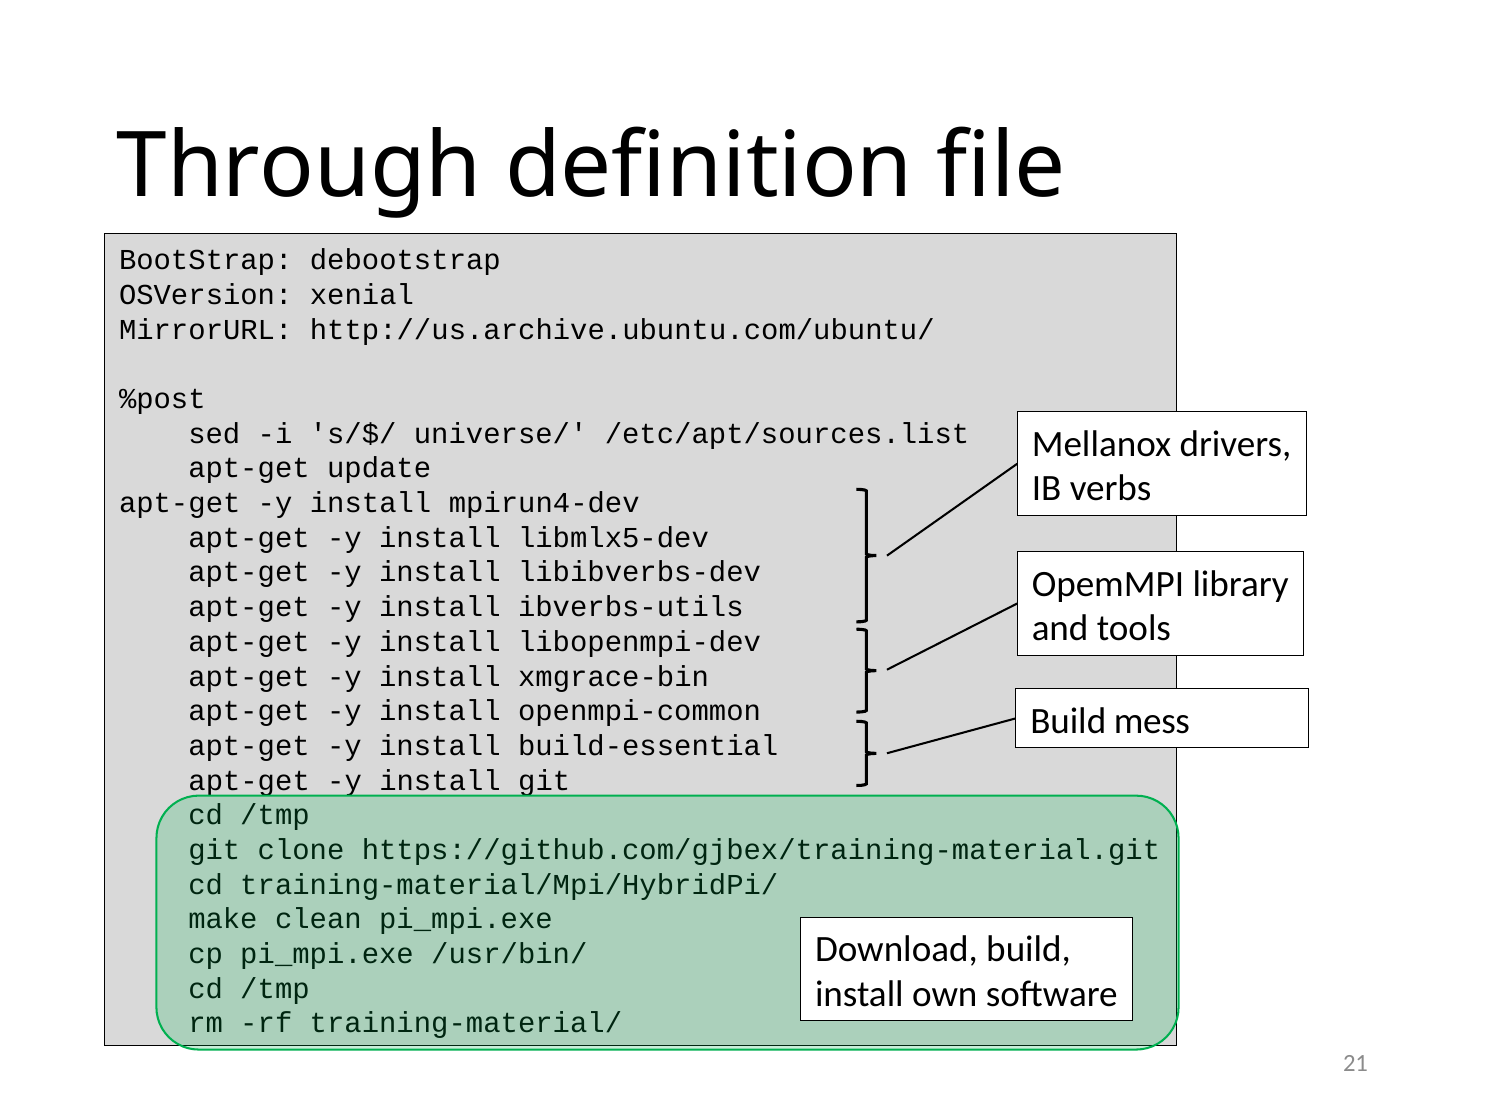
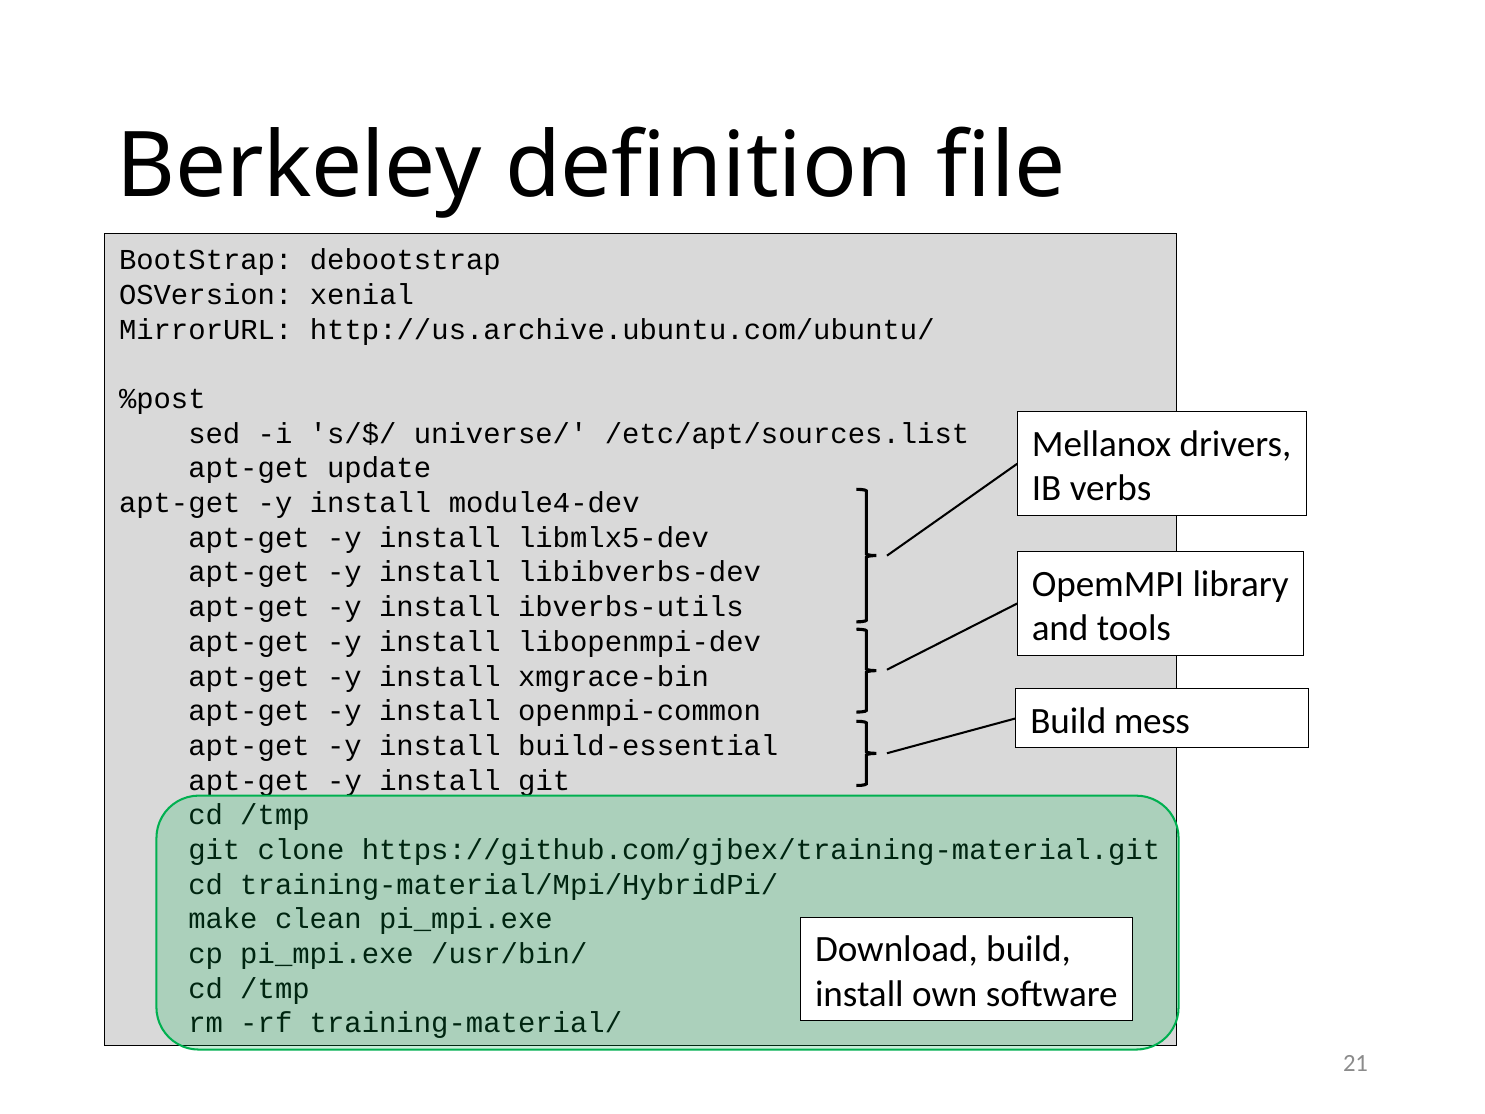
Through: Through -> Berkeley (299, 166)
mpirun4-dev: mpirun4-dev -> module4-dev (544, 503)
